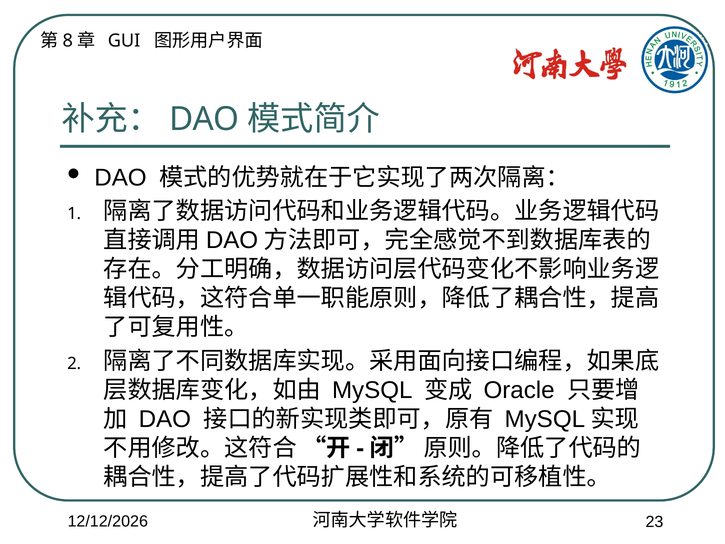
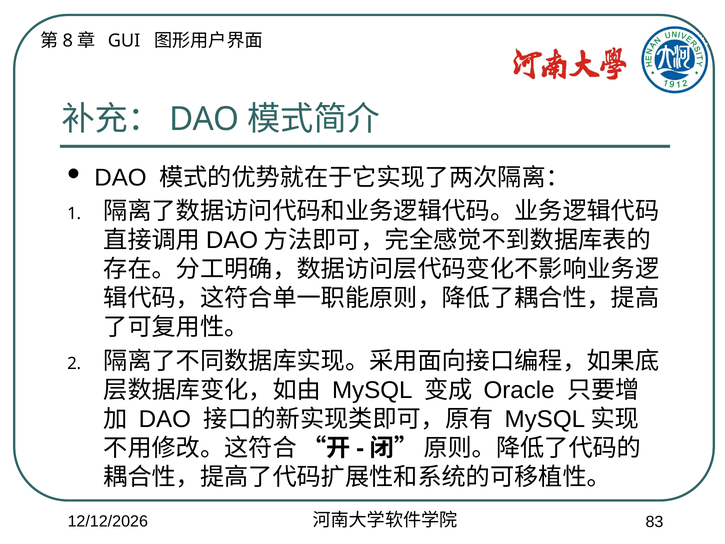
23: 23 -> 83 (655, 522)
